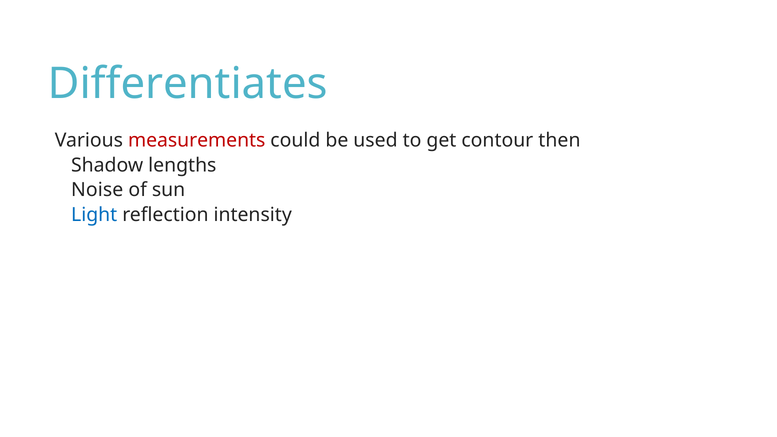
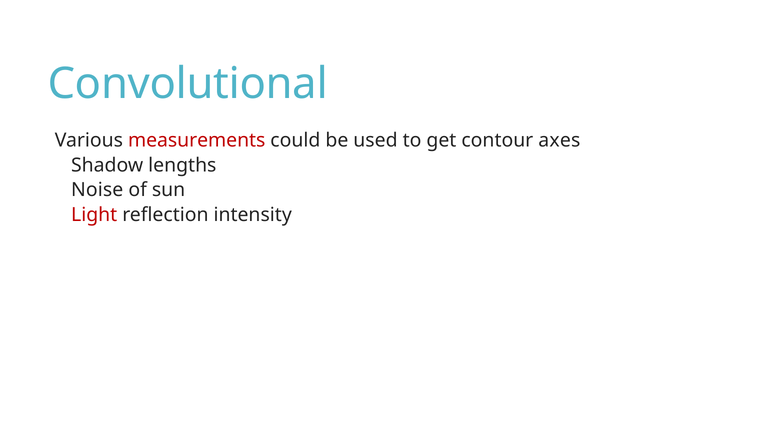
Differentiates: Differentiates -> Convolutional (188, 84)
then: then -> axes (559, 141)
Light colour: blue -> red (94, 215)
